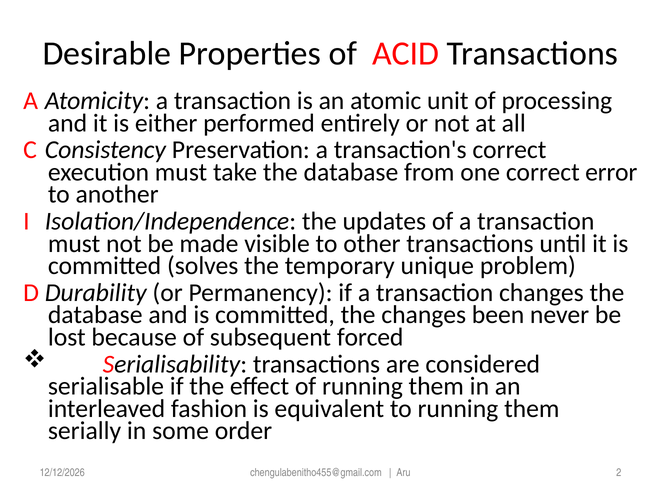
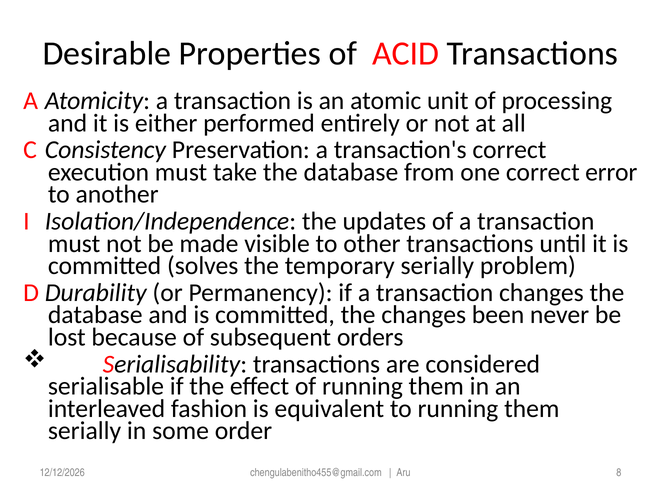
temporary unique: unique -> serially (437, 266)
forced: forced -> orders (370, 337)
2: 2 -> 8 (619, 472)
